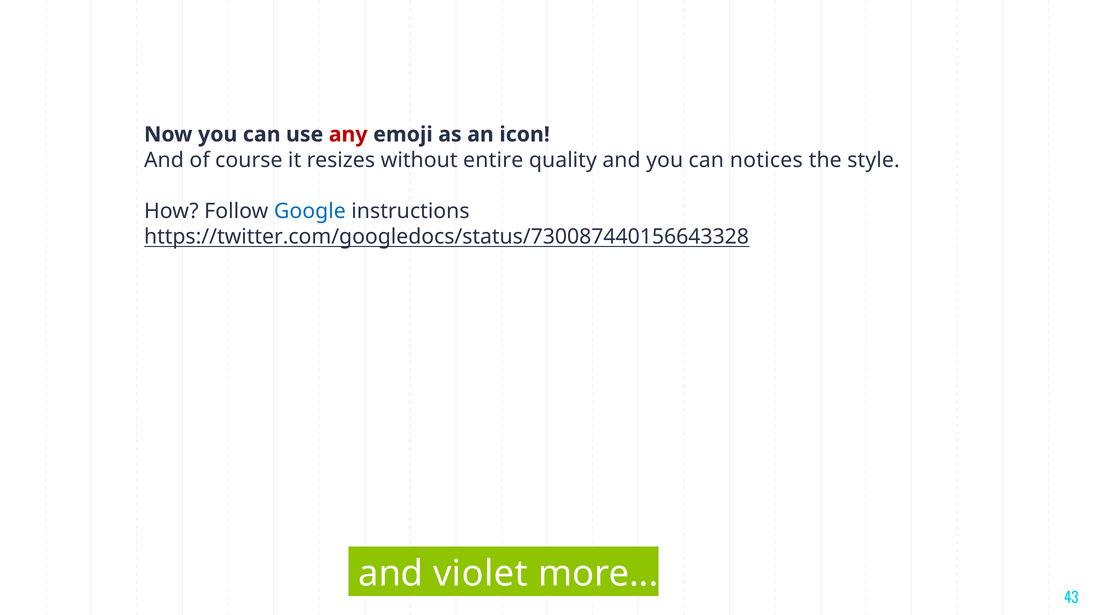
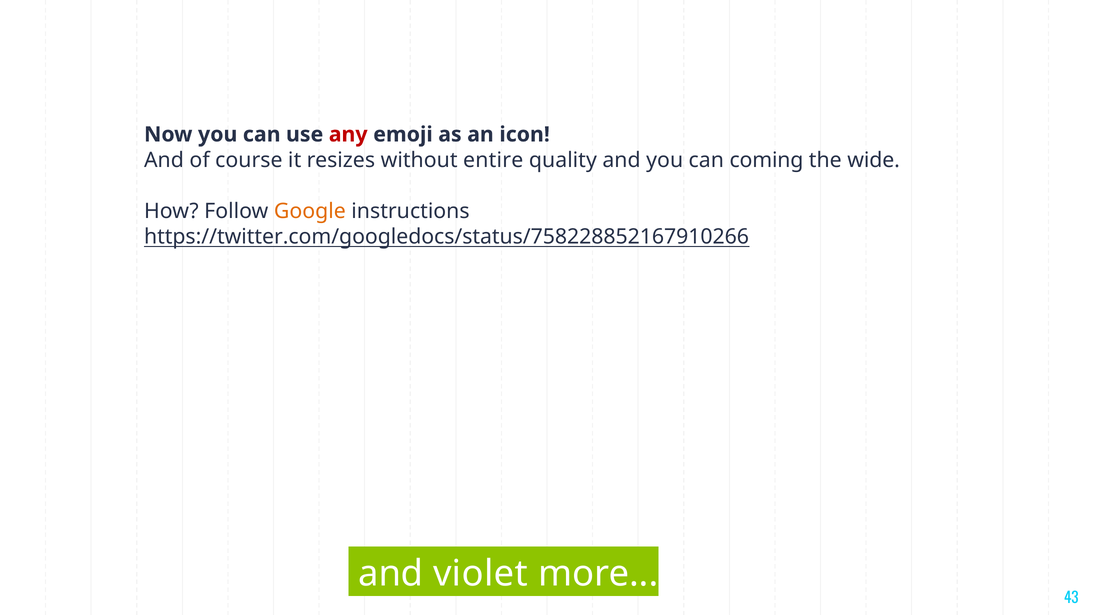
notices: notices -> coming (766, 160)
style: style -> wide (874, 160)
Google colour: blue -> orange (310, 211)
https://twitter.com/googledocs/status/730087440156643328: https://twitter.com/googledocs/status/730087440156643328 -> https://twitter.com/googledocs/status/758228852167910266 (447, 237)
